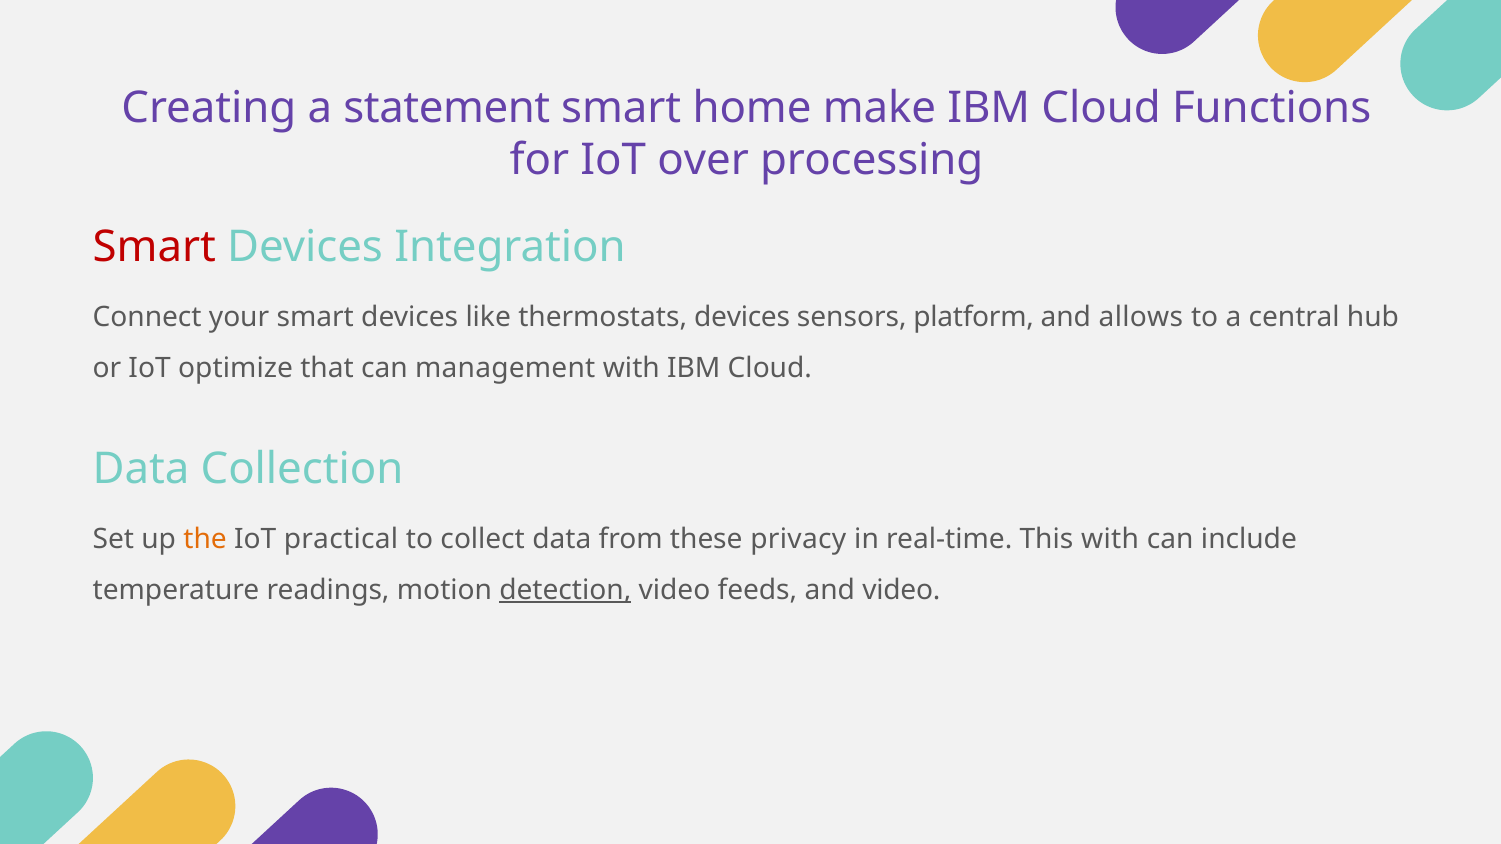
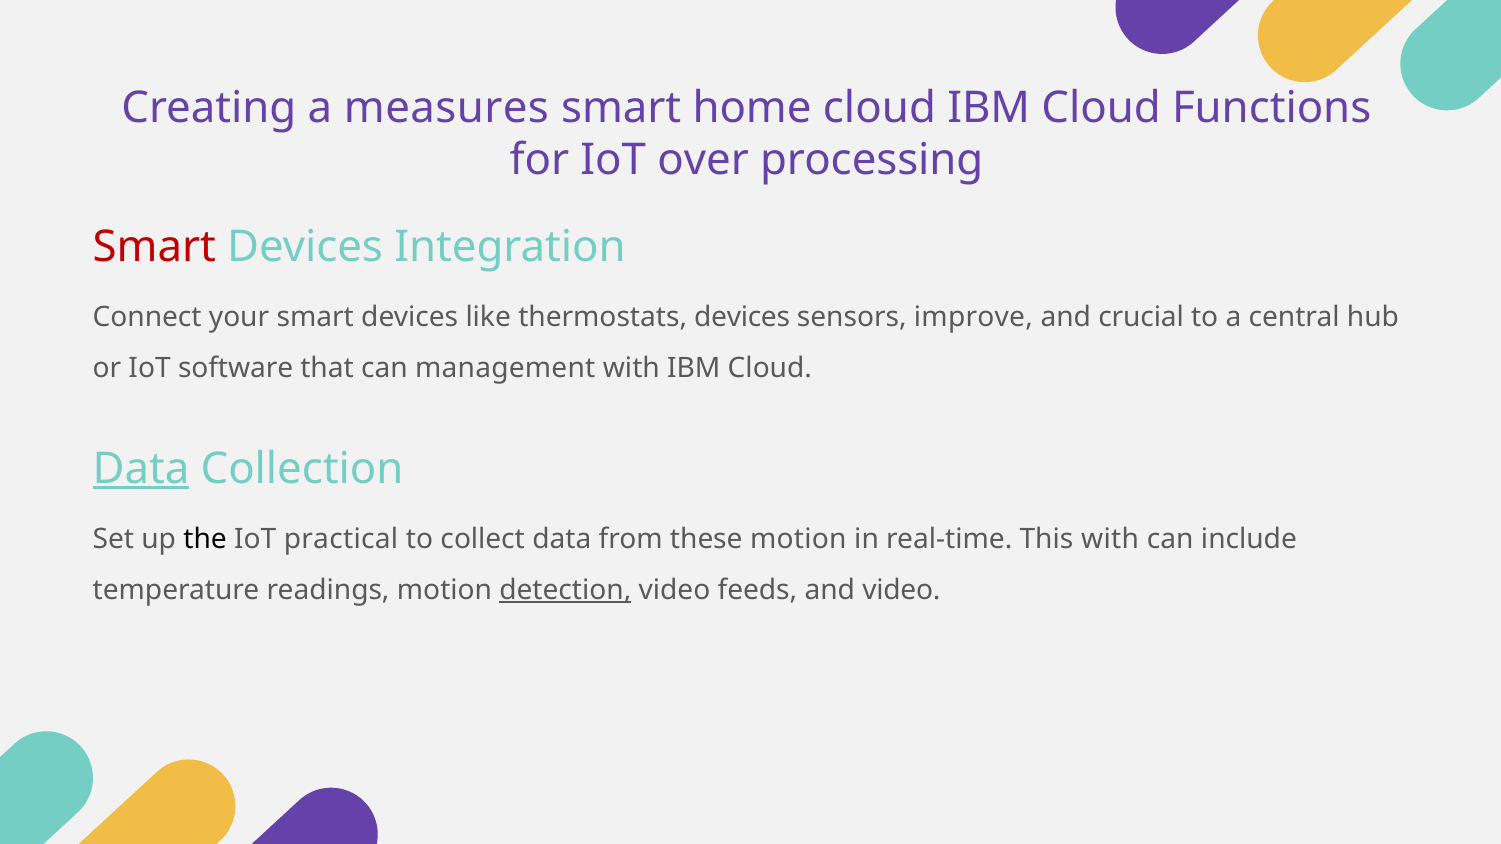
statement: statement -> measures (446, 108)
home make: make -> cloud (879, 108)
platform: platform -> improve (973, 318)
allows: allows -> crucial (1141, 318)
optimize: optimize -> software (236, 368)
Data underline: none -> present (141, 469)
the colour: orange -> black (205, 540)
these privacy: privacy -> motion (798, 540)
